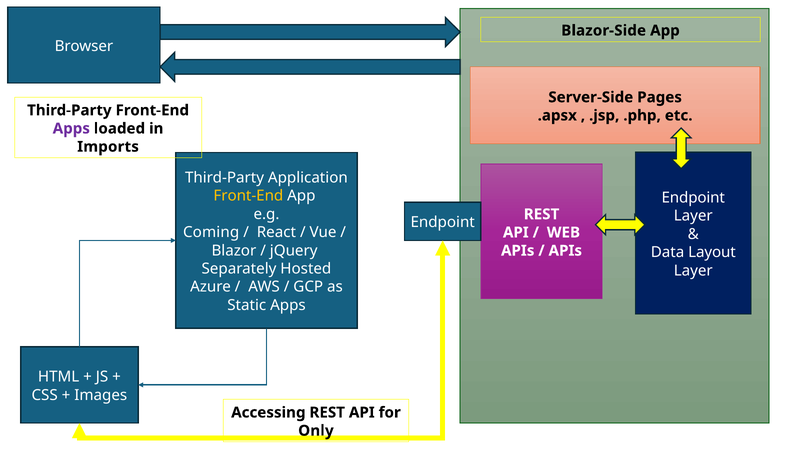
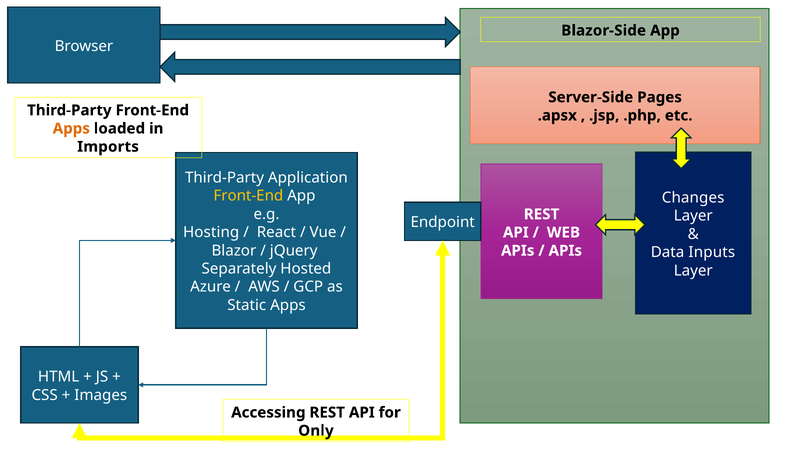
Apps colour: purple -> orange (71, 129)
Endpoint: Endpoint -> Changes (693, 198)
Coming: Coming -> Hosting (211, 232)
Layout: Layout -> Inputs (712, 252)
